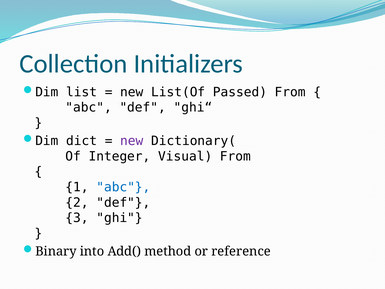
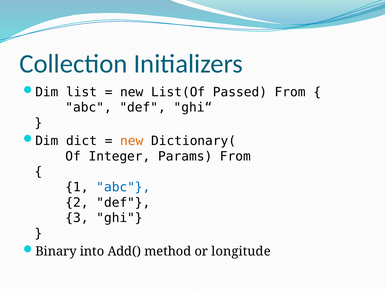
new colour: purple -> orange (132, 141)
Visual: Visual -> Params (185, 156)
reference: reference -> longitude (241, 251)
